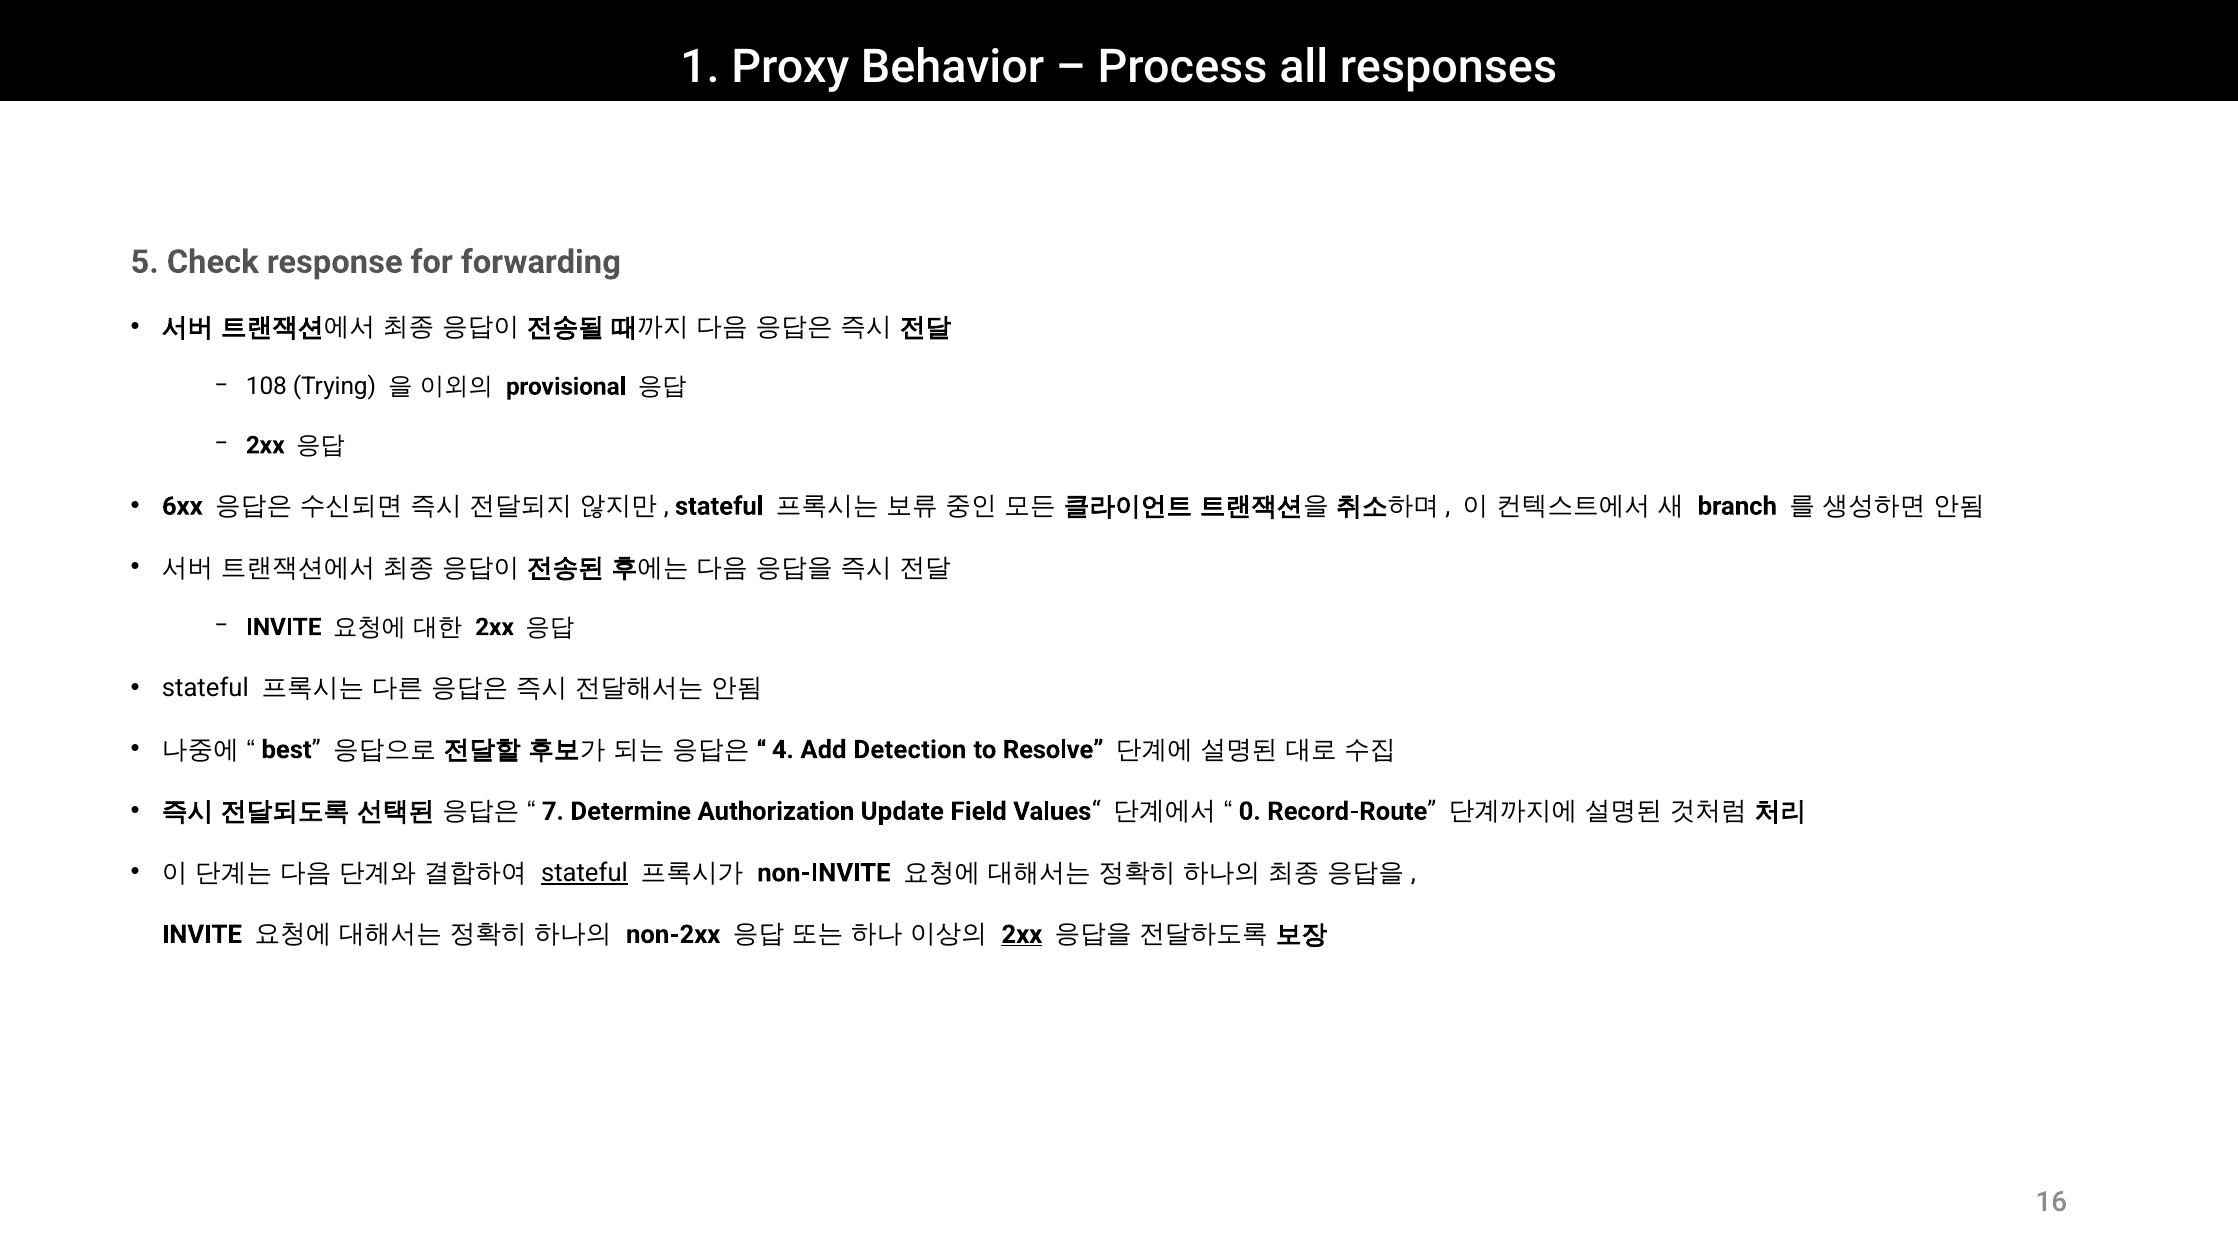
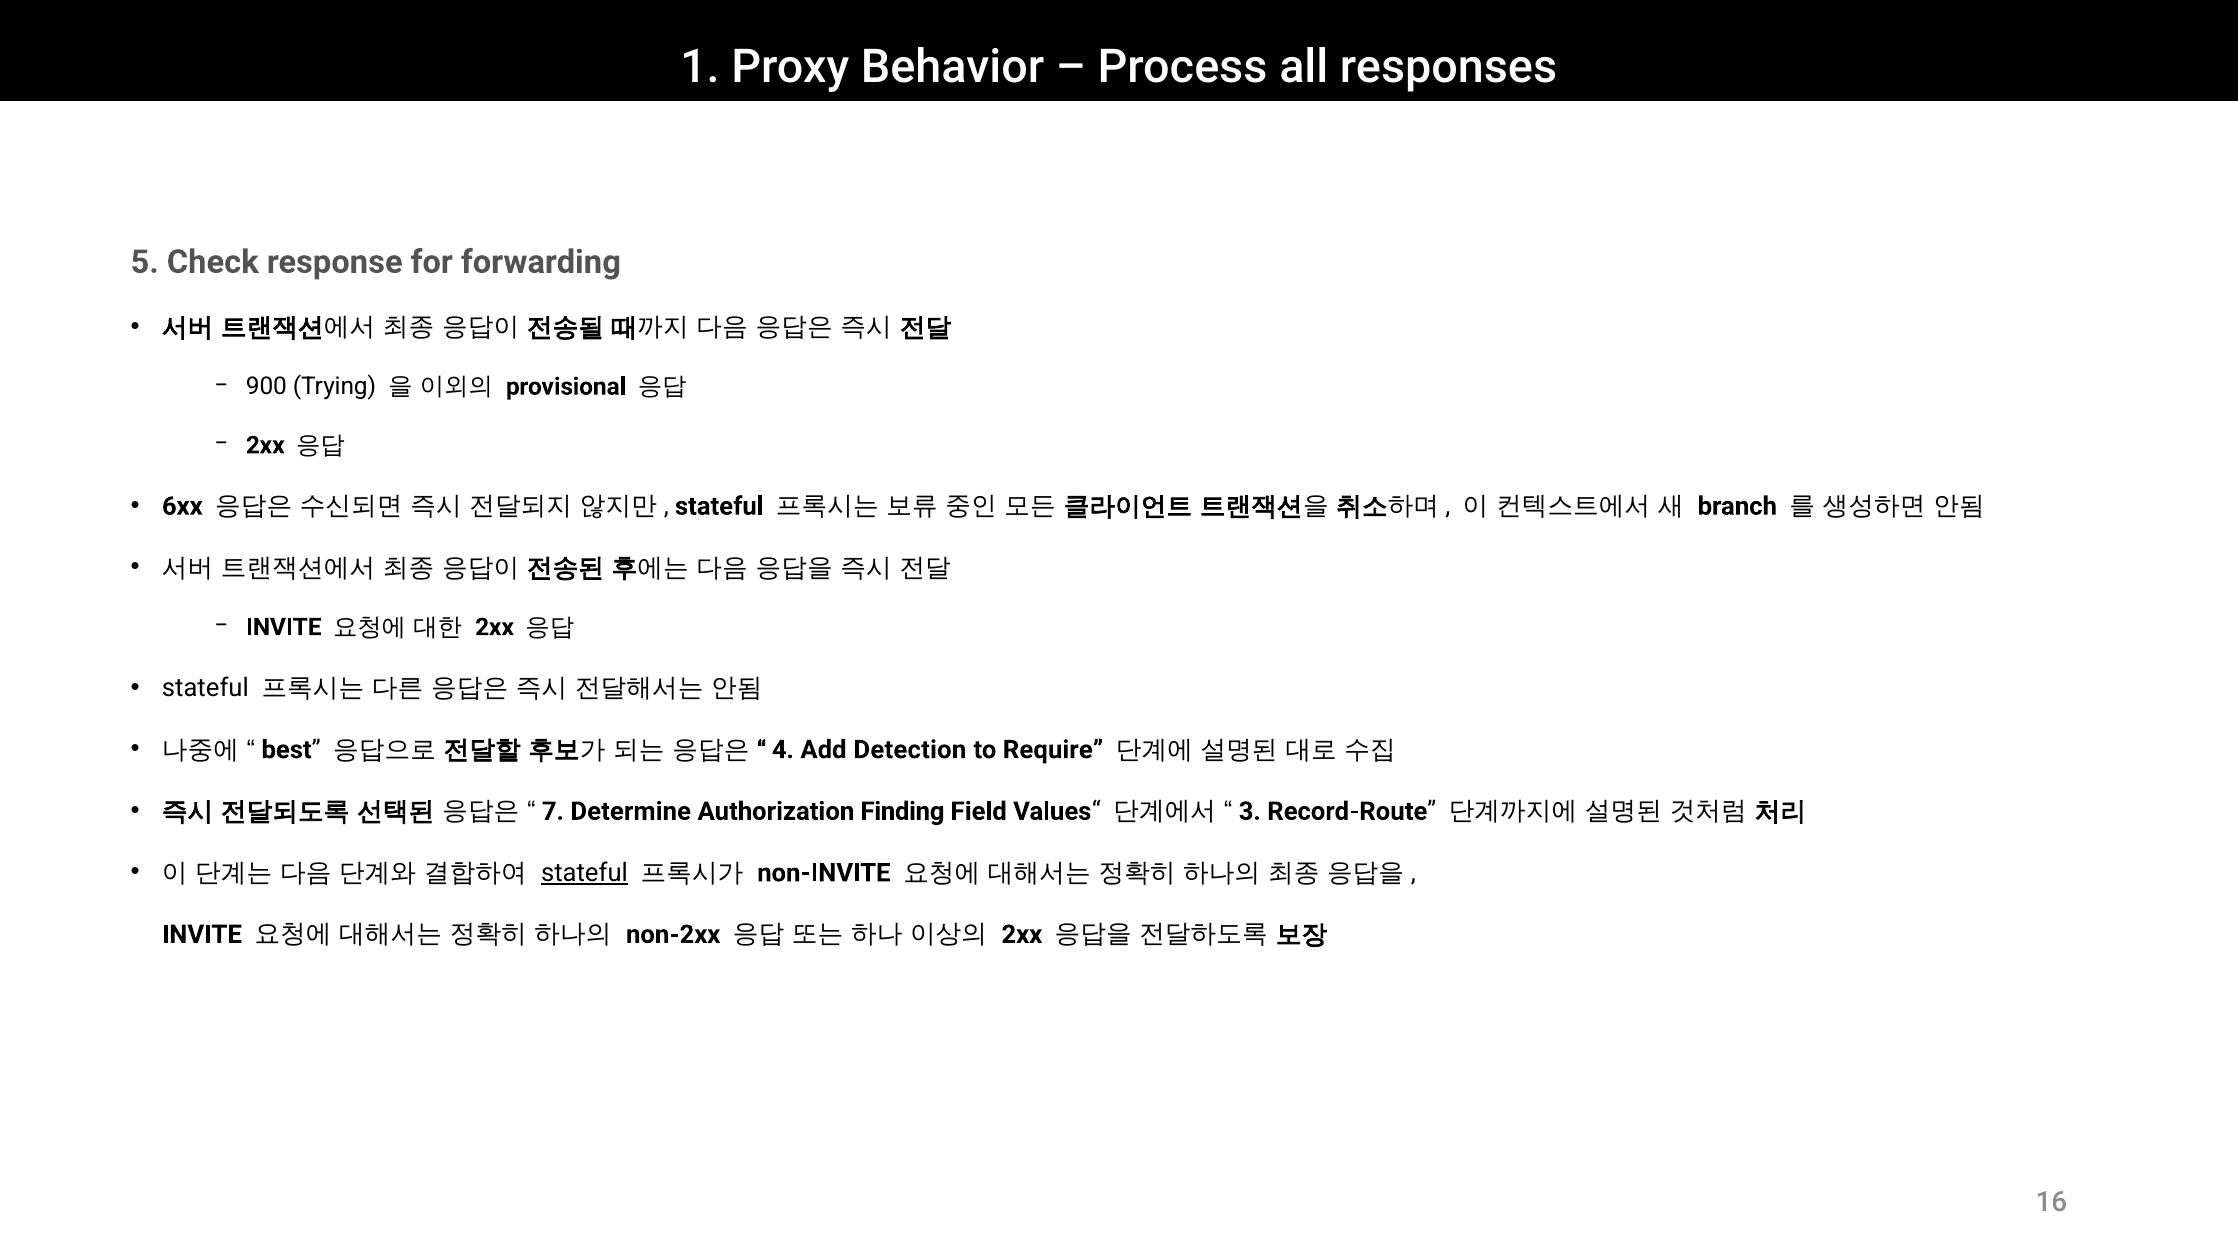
108: 108 -> 900 (266, 387)
Resolve: Resolve -> Require (1053, 750)
Update: Update -> Finding (902, 811)
0: 0 -> 3 (1250, 811)
2xx underline: present -> none (1022, 934)
